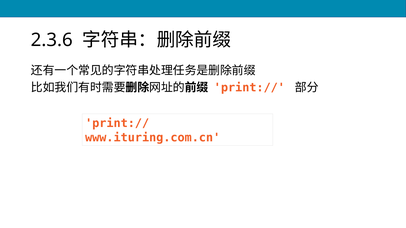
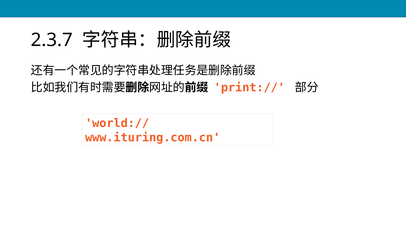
2.3.6: 2.3.6 -> 2.3.7 (52, 40)
print://: print:// -> world:// (117, 124)
